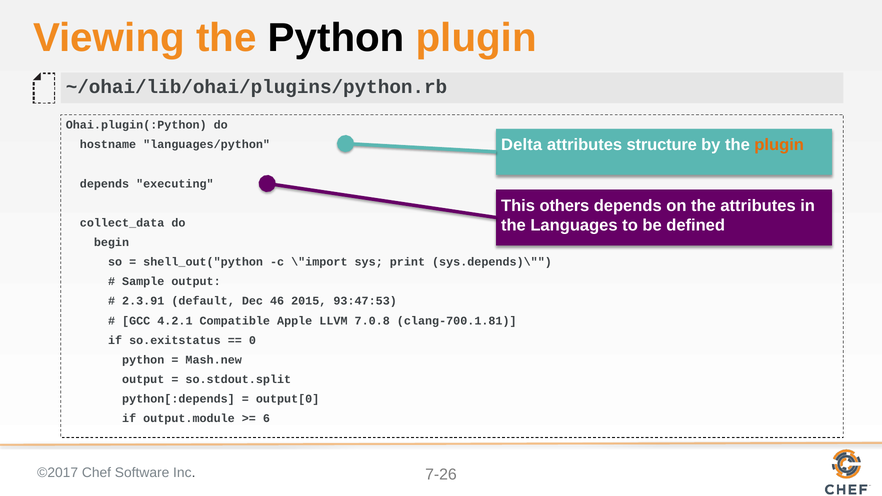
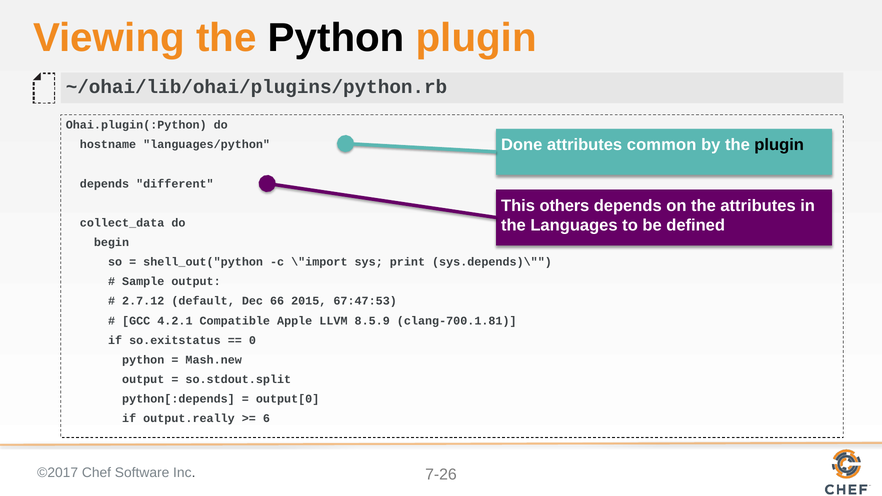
Delta: Delta -> Done (522, 145)
structure: structure -> common (662, 145)
plugin colour: orange -> black (779, 145)
executing: executing -> different (175, 184)
2.3.91: 2.3.91 -> 2.7.12 (143, 301)
46: 46 -> 66 (277, 301)
93:47:53: 93:47:53 -> 67:47:53 (365, 301)
7.0.8: 7.0.8 -> 8.5.9 (372, 321)
output.module: output.module -> output.really (189, 419)
